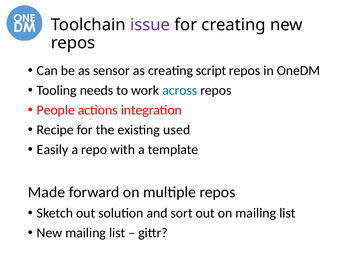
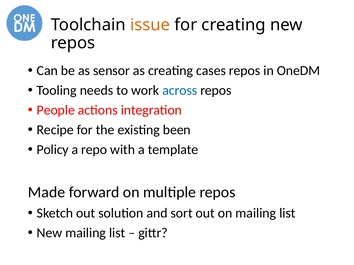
issue colour: purple -> orange (150, 25)
script: script -> cases (211, 71)
used: used -> been (177, 130)
Easily: Easily -> Policy (53, 150)
